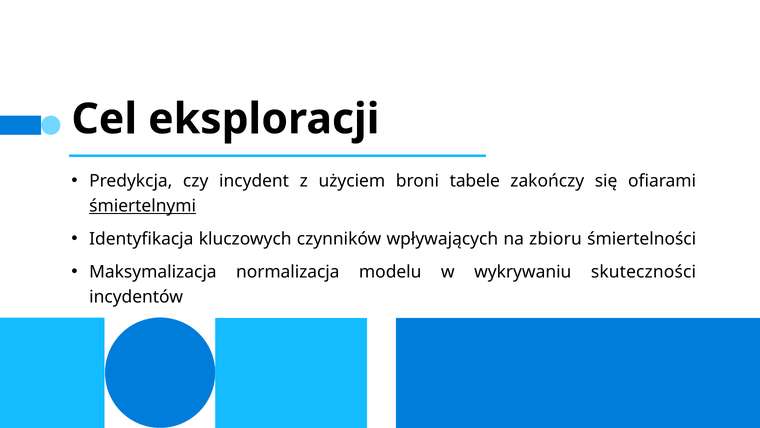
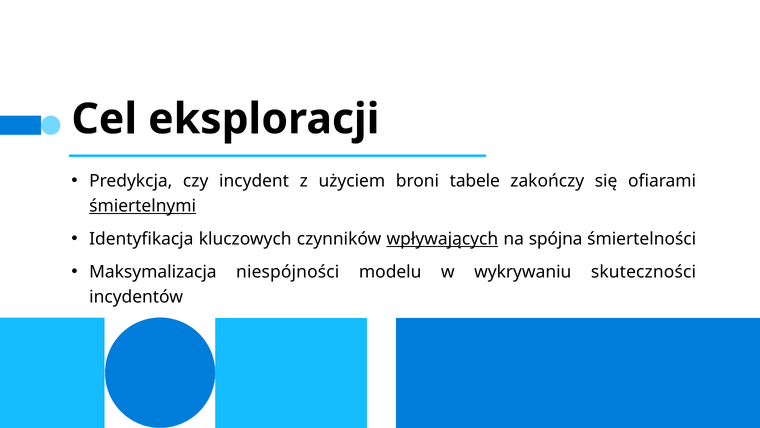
wpływających underline: none -> present (442, 239)
zbioru: zbioru -> spójna (556, 239)
normalizacja: normalizacja -> niespójności (288, 272)
